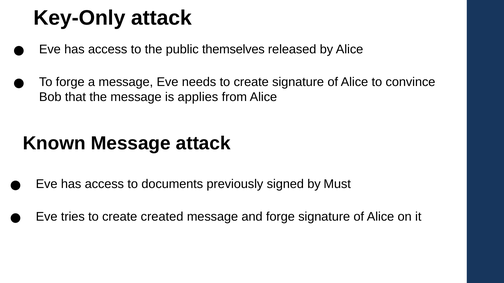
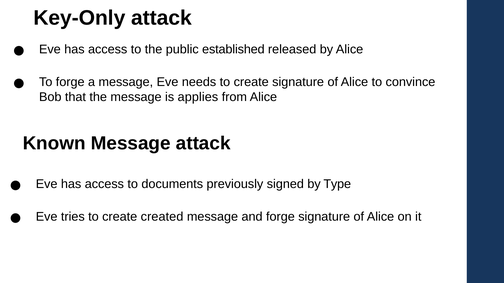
themselves: themselves -> established (233, 49)
Must: Must -> Type (337, 184)
